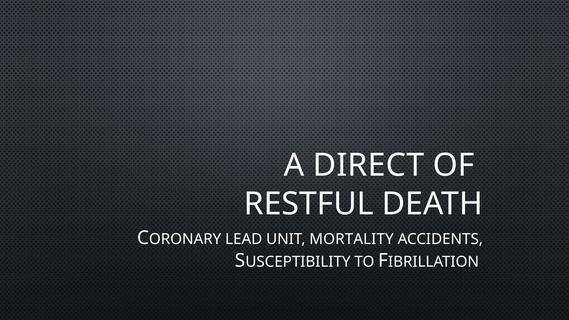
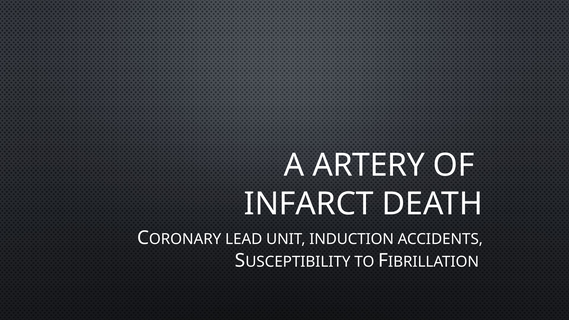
DIRECT: DIRECT -> ARTERY (369, 165)
RESTFUL: RESTFUL -> INFARCT (309, 204)
MORTALITY: MORTALITY -> INDUCTION (352, 239)
